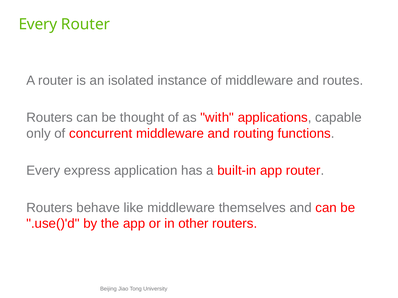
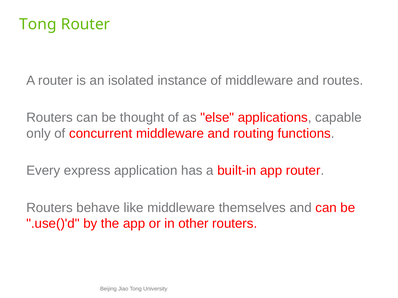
Every: Every -> Tong (38, 24)
with: with -> else (217, 118)
